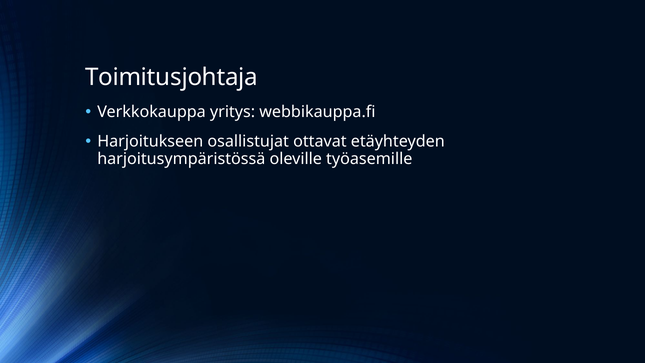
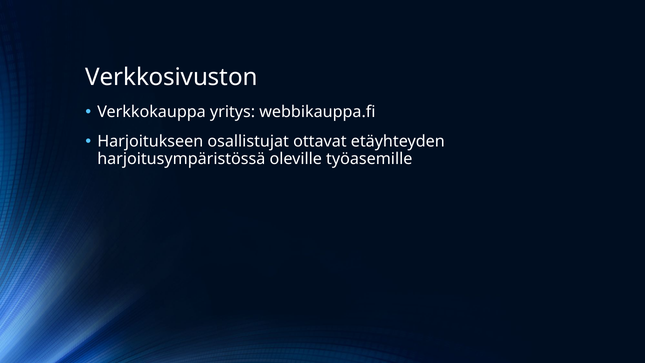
Toimitusjohtaja: Toimitusjohtaja -> Verkkosivuston (171, 77)
